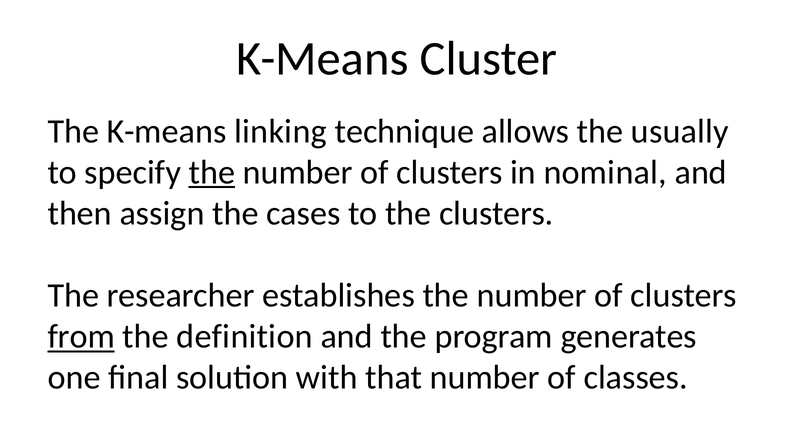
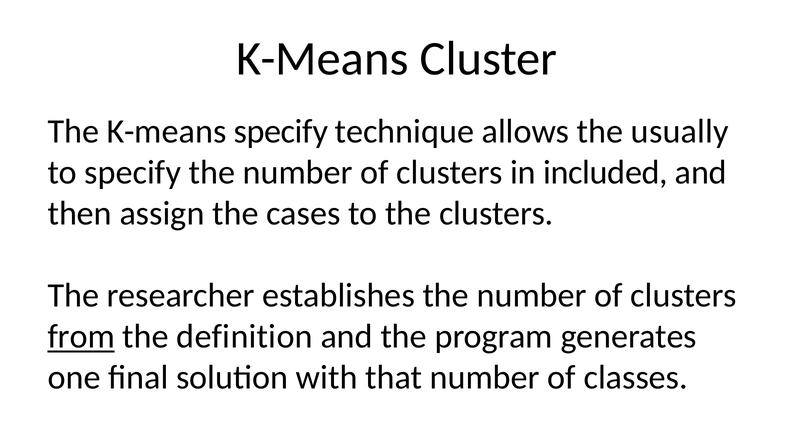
K-means linking: linking -> specify (281, 131)
the underline: present -> none (212, 172)
nominal: nominal -> included (605, 172)
